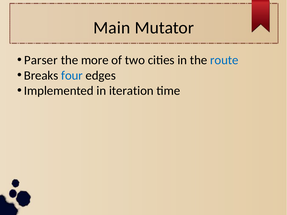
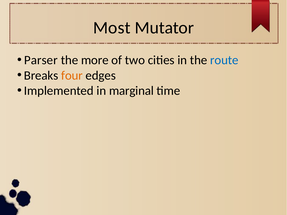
Main: Main -> Most (112, 28)
four colour: blue -> orange (72, 75)
iteration: iteration -> marginal (131, 91)
